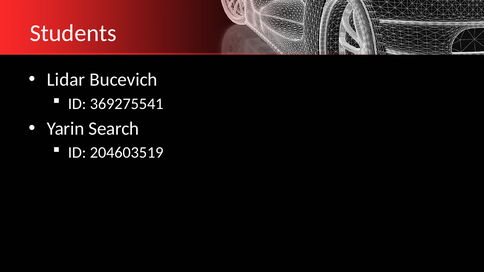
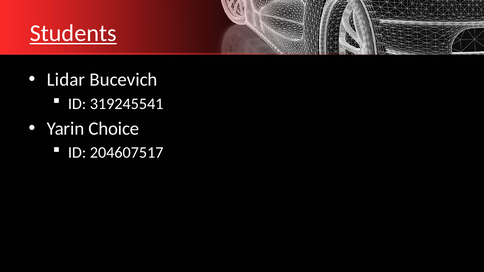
Students underline: none -> present (73, 33)
369275541: 369275541 -> 319245541 (127, 104)
Search: Search -> Choice (114, 129)
204603519: 204603519 -> 204607517 (127, 153)
